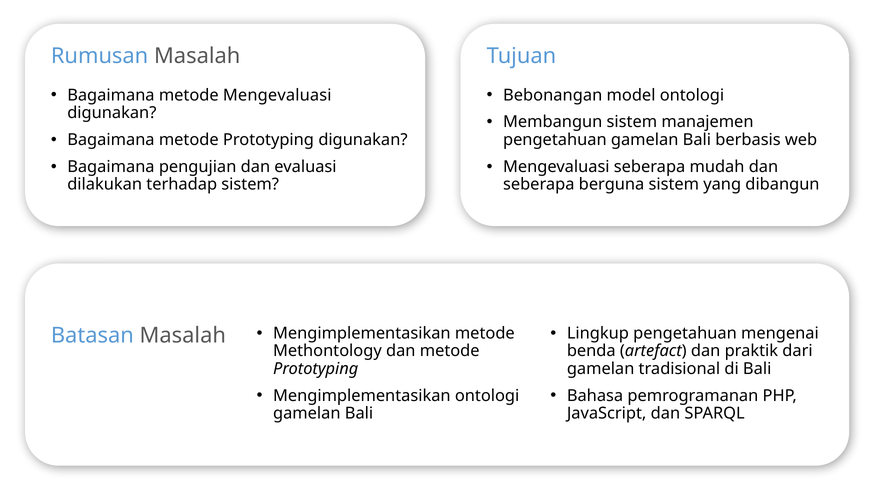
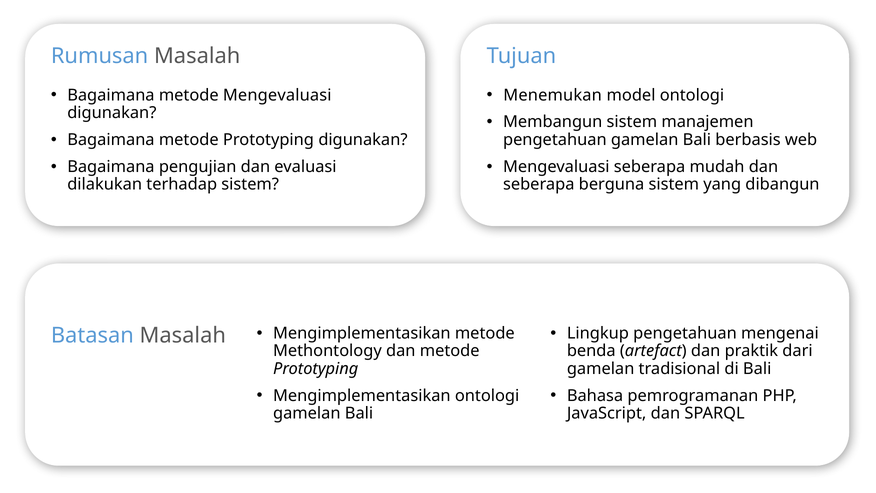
Bebonangan: Bebonangan -> Menemukan (553, 95)
